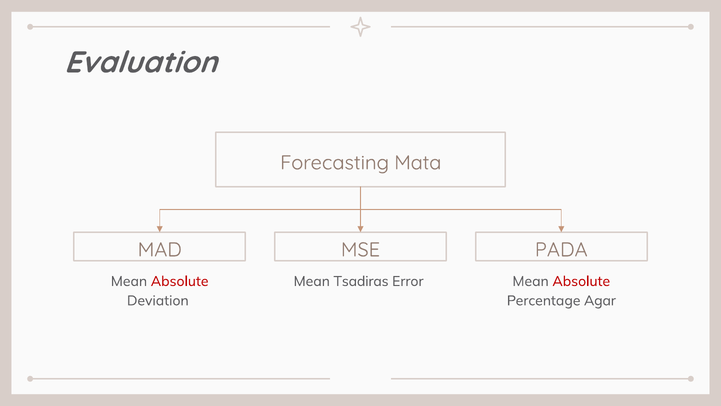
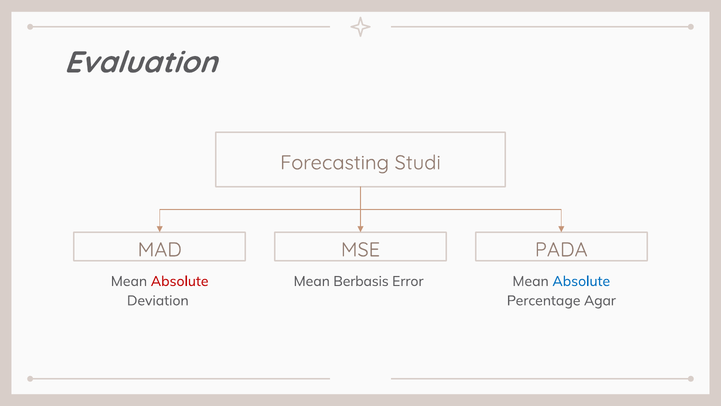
Mata: Mata -> Studi (418, 163)
Tsadiras: Tsadiras -> Berbasis (361, 281)
Absolute colour: red -> blue (581, 281)
